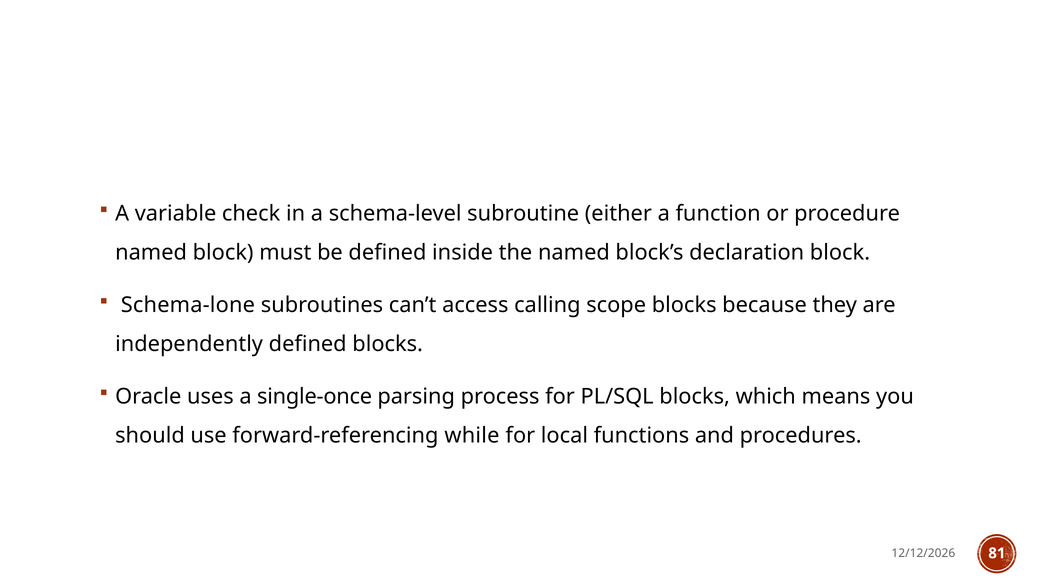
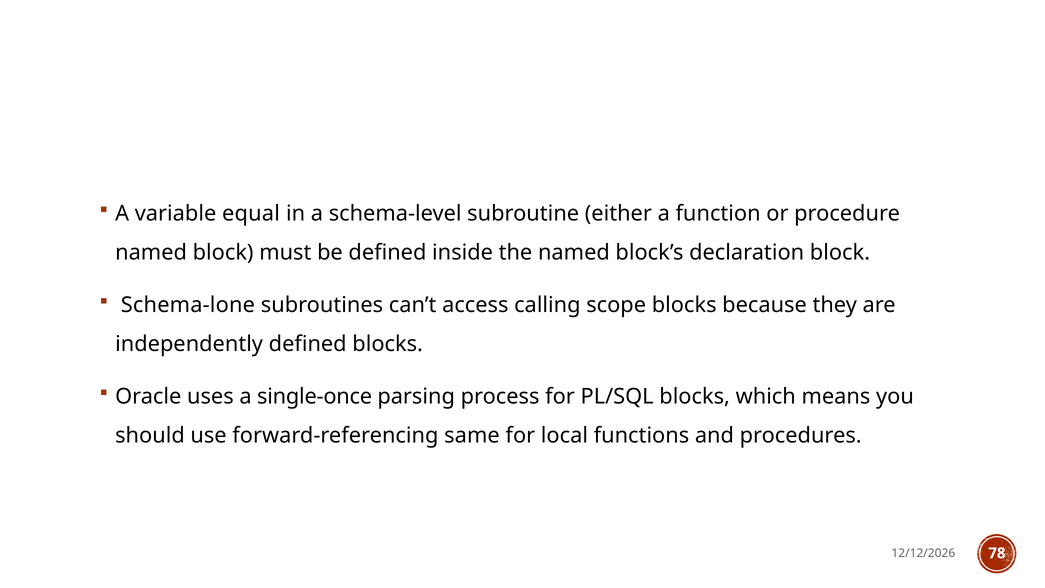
check: check -> equal (251, 213)
while: while -> same (472, 435)
81: 81 -> 78 (997, 553)
